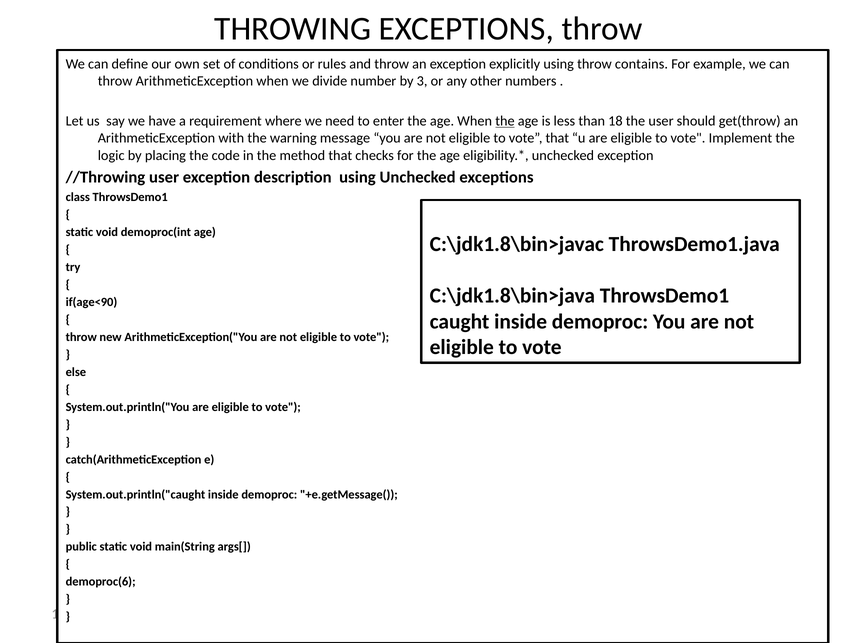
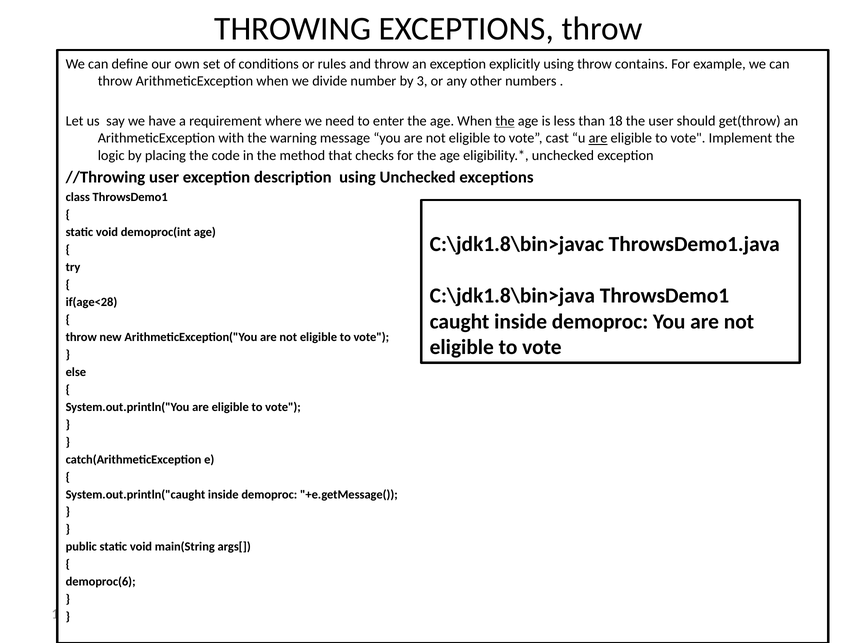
vote that: that -> cast (557, 138)
are underline: none -> present (598, 138)
if(age<90: if(age<90 -> if(age<28 (91, 302)
